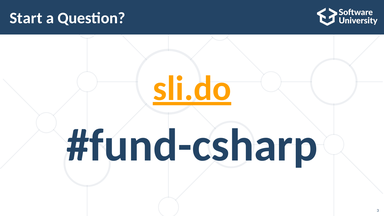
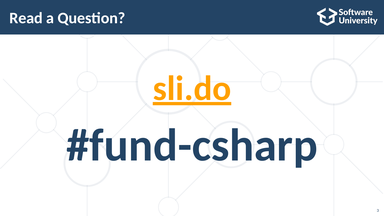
Start: Start -> Read (26, 18)
